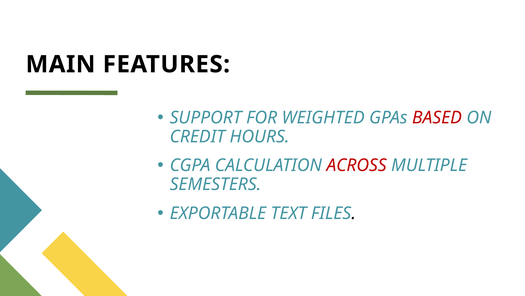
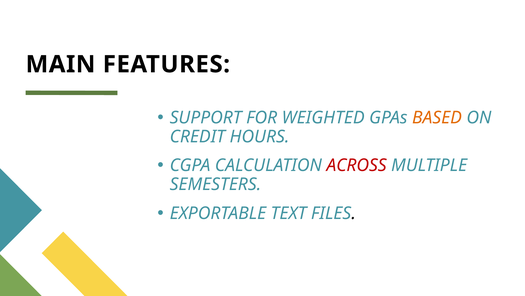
BASED colour: red -> orange (437, 117)
